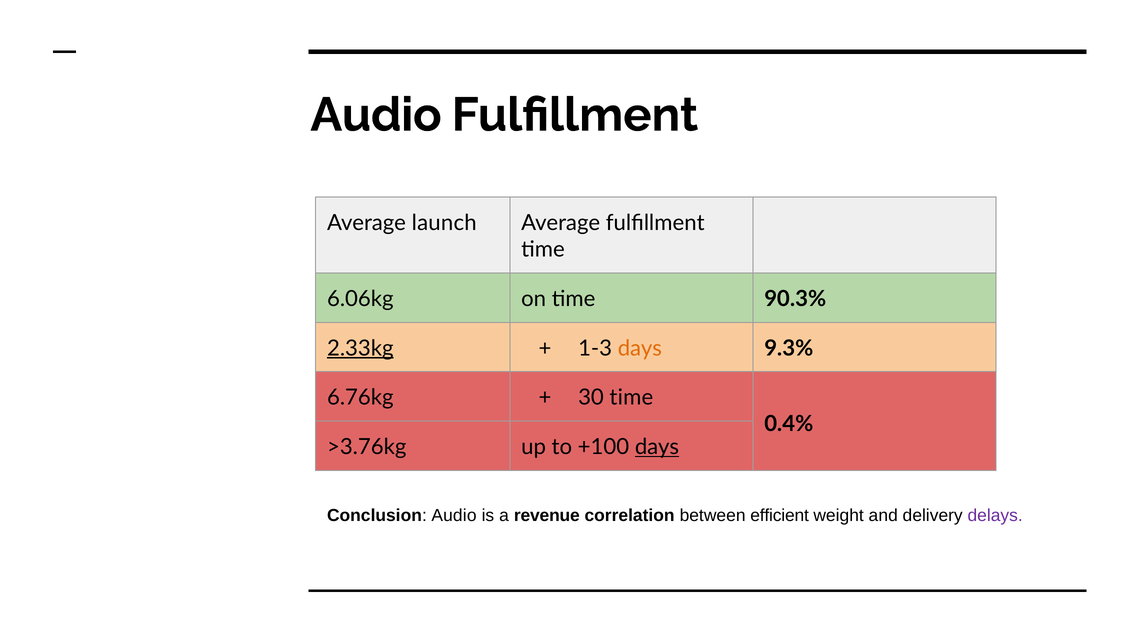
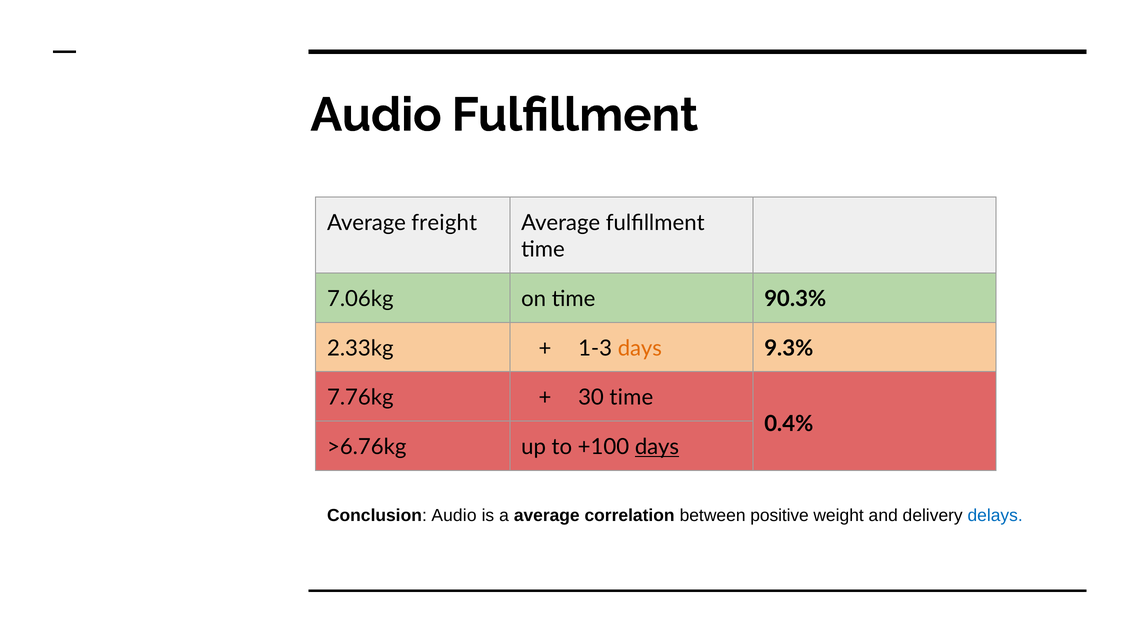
launch: launch -> freight (444, 223)
6.06kg: 6.06kg -> 7.06kg (360, 299)
2.33kg underline: present -> none (360, 348)
6.76kg: 6.76kg -> 7.76kg (360, 397)
>3.76kg: >3.76kg -> >6.76kg (367, 447)
a revenue: revenue -> average (547, 515)
efficient: efficient -> positive (780, 515)
delays colour: purple -> blue (995, 515)
